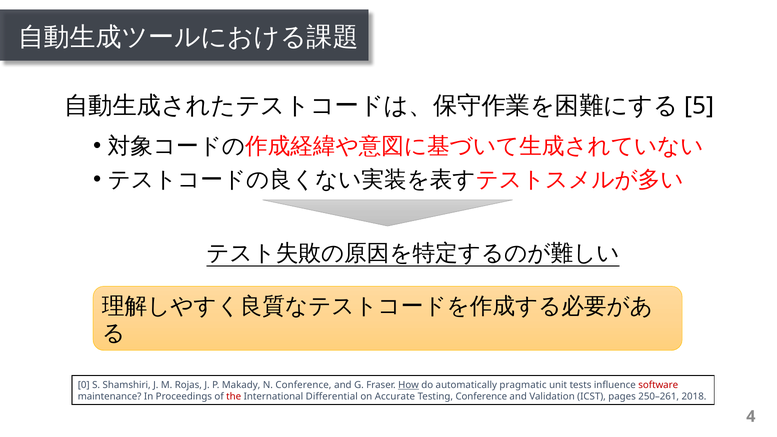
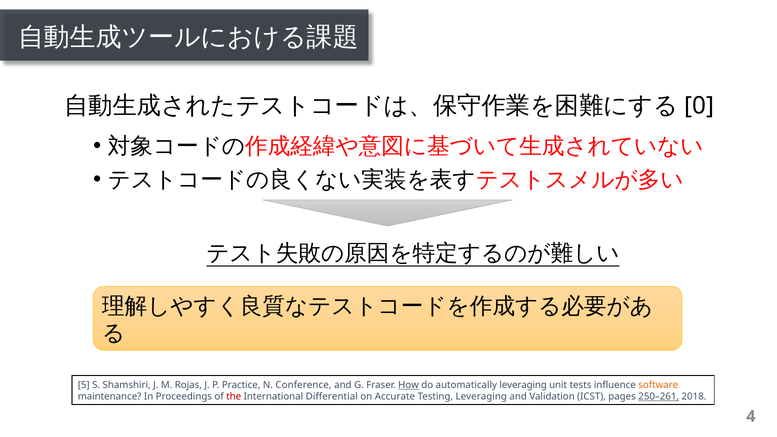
5: 5 -> 0 (699, 106)
0: 0 -> 5 (84, 385)
Makady: Makady -> Practice (241, 385)
automatically pragmatic: pragmatic -> leveraging (523, 385)
software colour: red -> orange (658, 385)
Testing Conference: Conference -> Leveraging (481, 397)
250–261 underline: none -> present (659, 397)
